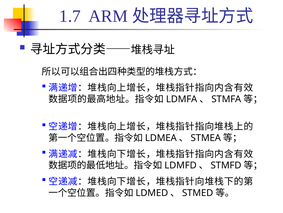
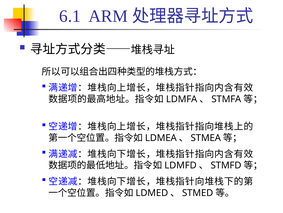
1.7: 1.7 -> 6.1 (70, 16)
